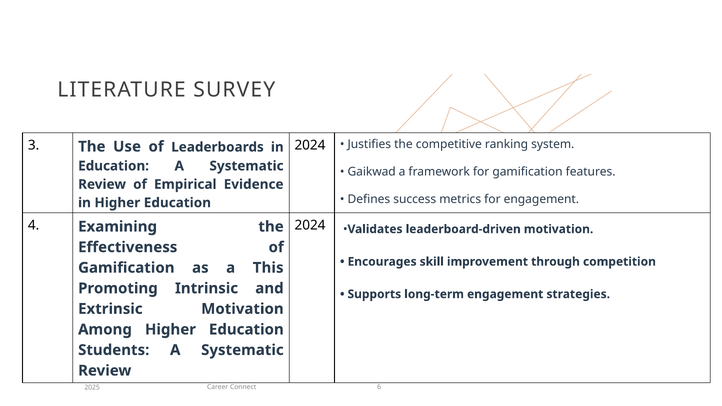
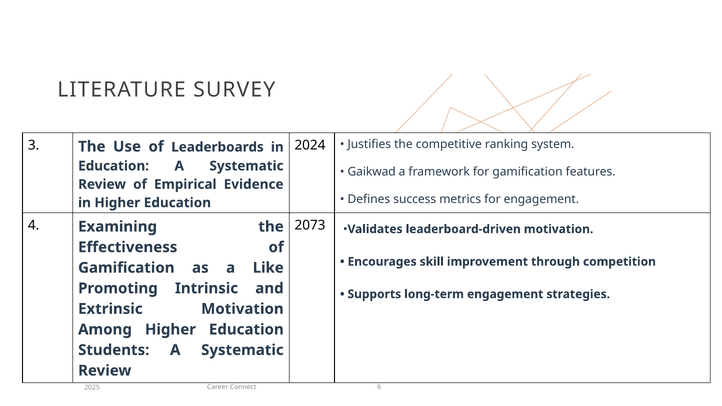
2024: 2024 -> 2073 (310, 225)
This: This -> Like (268, 268)
